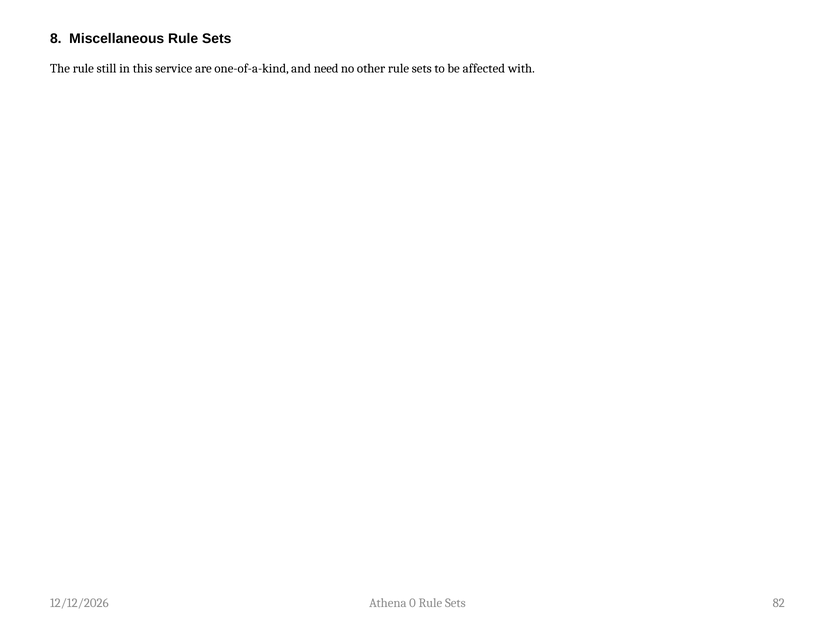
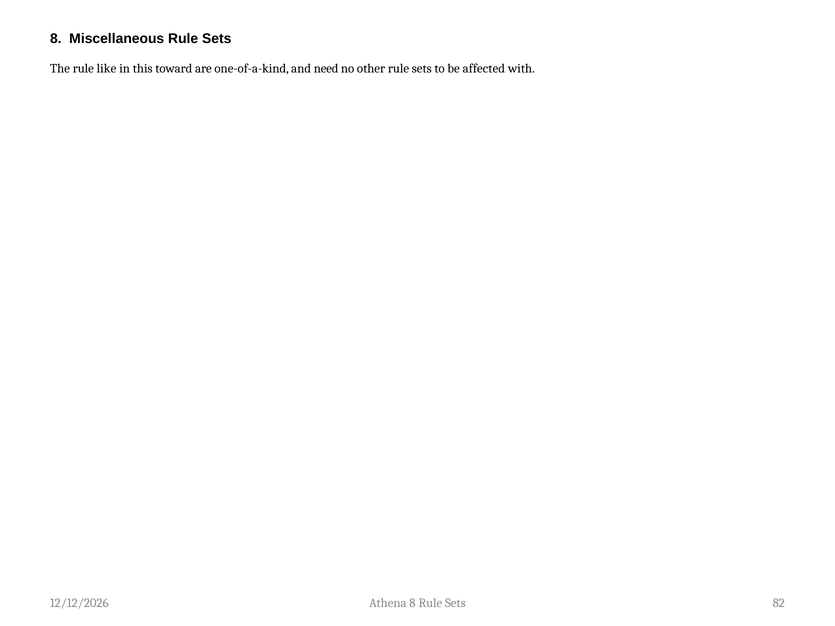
still: still -> like (106, 68)
service: service -> toward (174, 68)
Athena 0: 0 -> 8 (412, 604)
